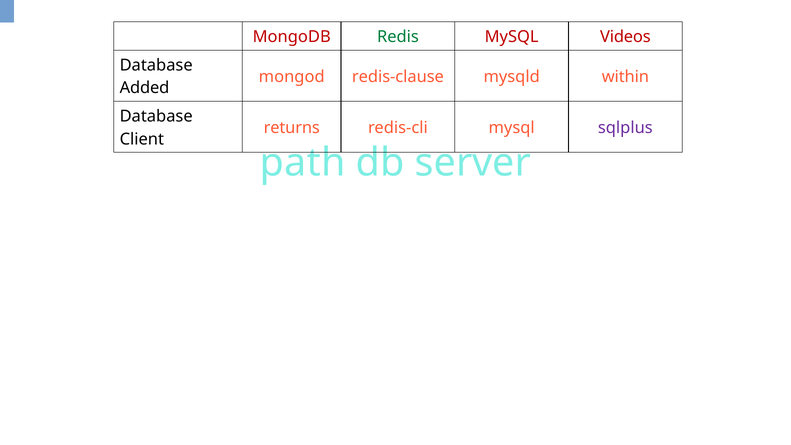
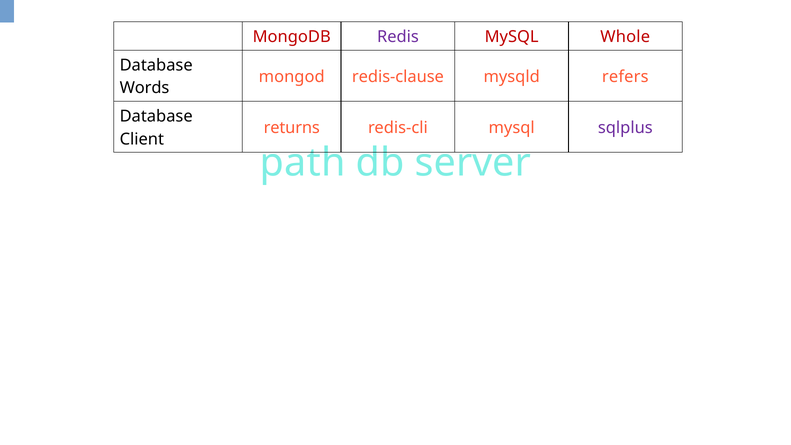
Redis colour: green -> purple (398, 37)
Videos: Videos -> Whole (625, 37)
within: within -> refers (625, 77)
Added: Added -> Words (144, 88)
